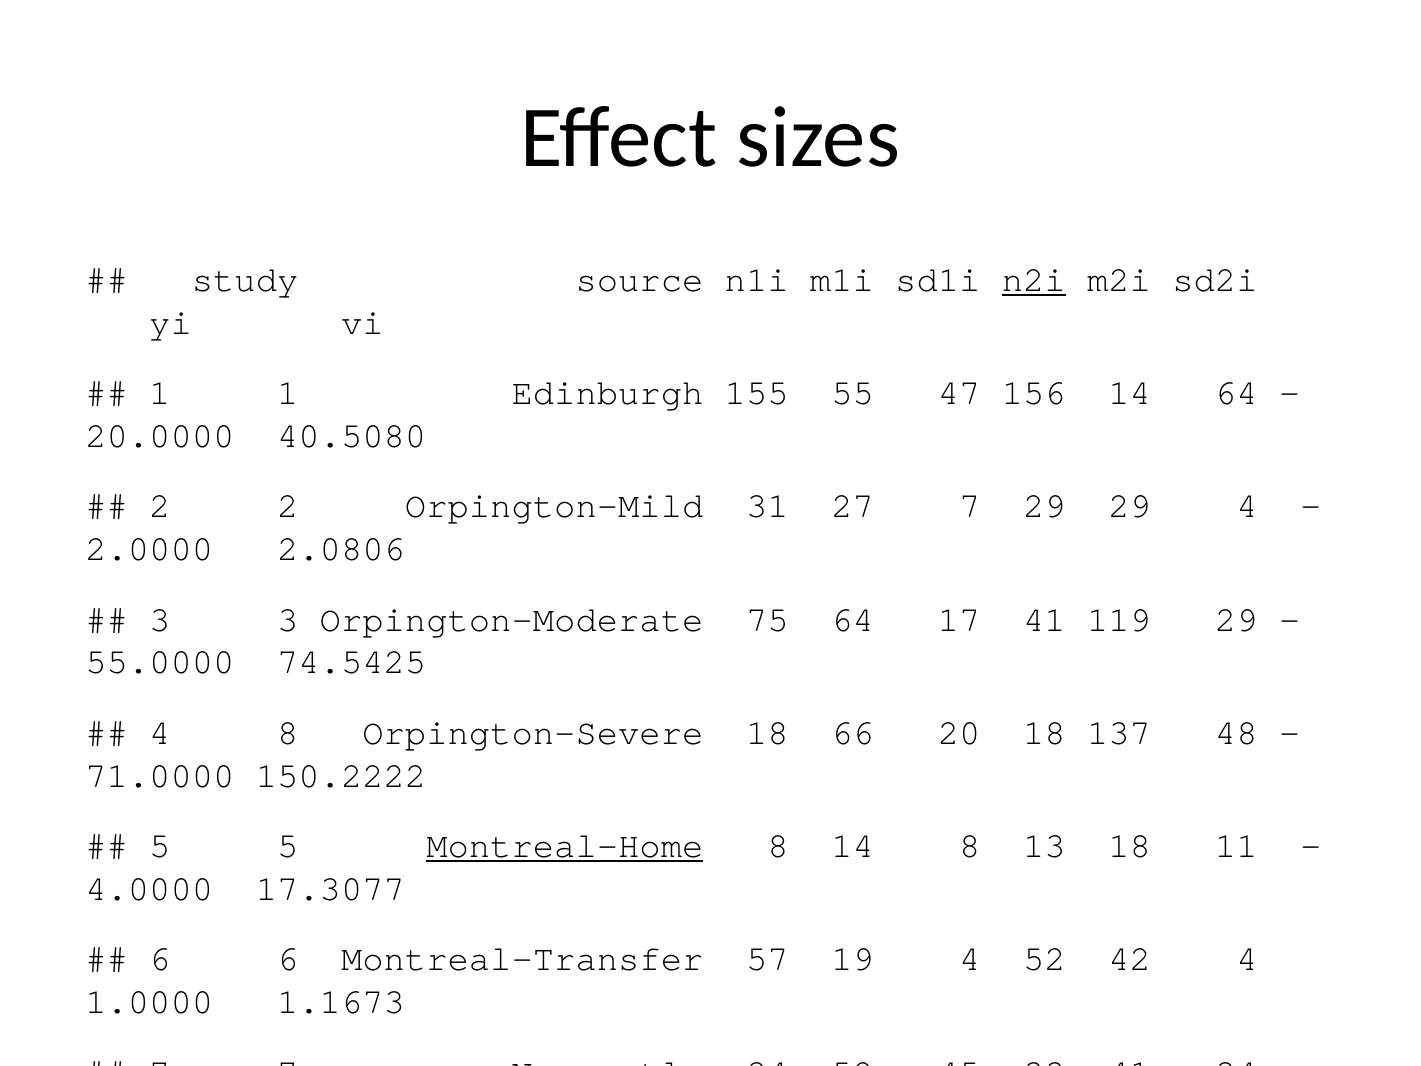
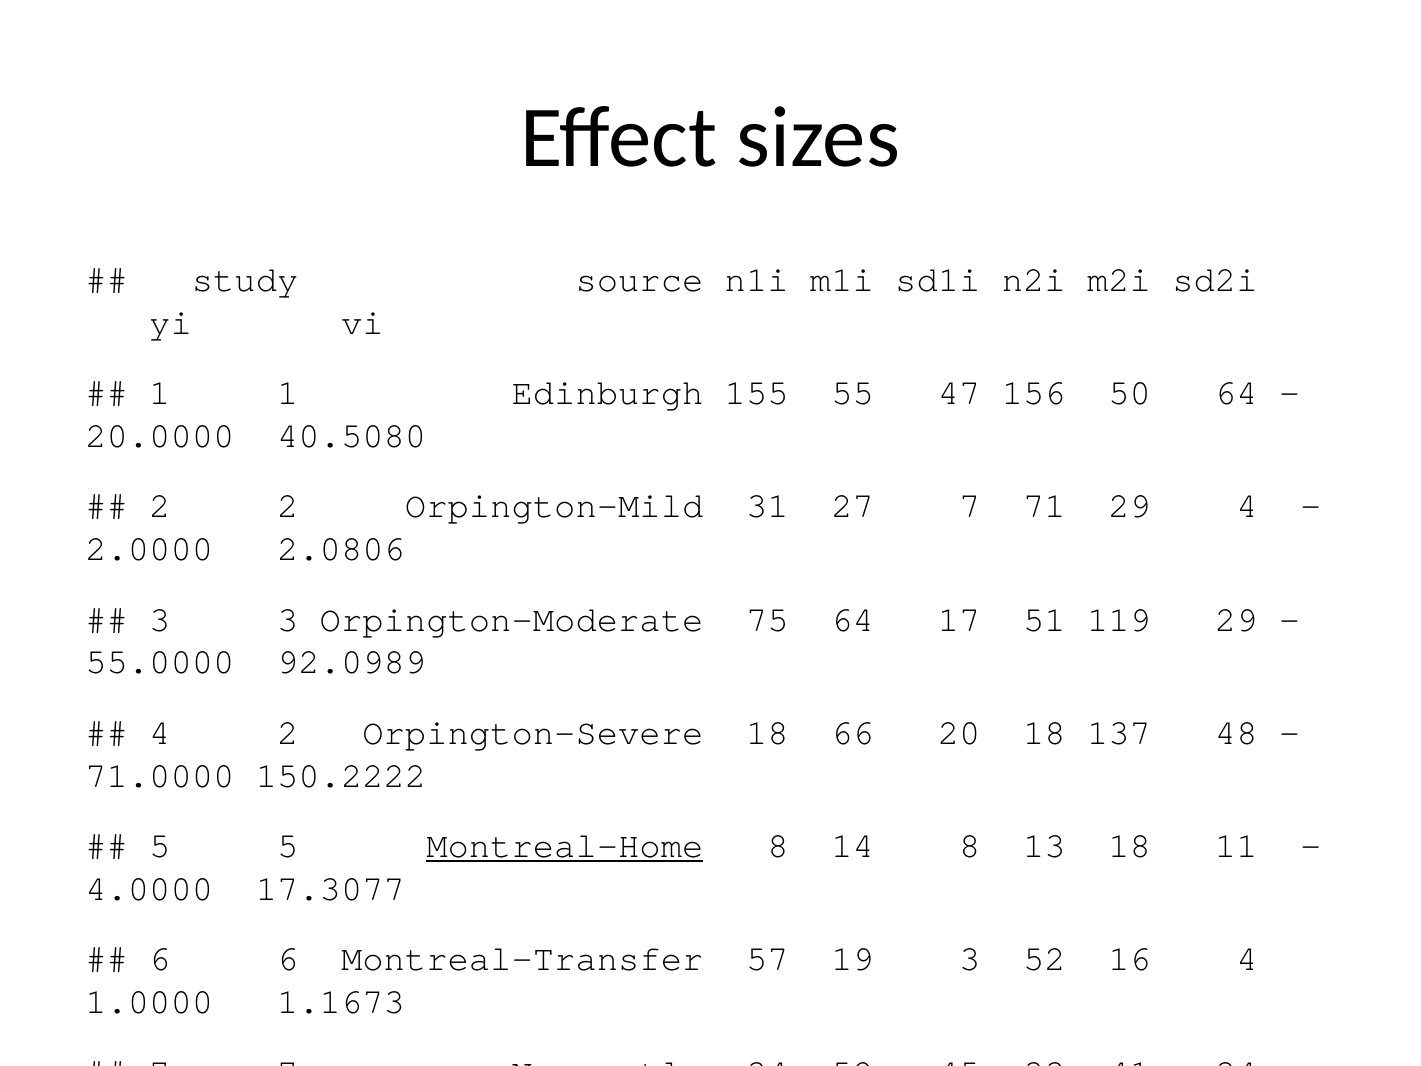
n2i underline: present -> none (1034, 280)
156 14: 14 -> 50 (1130, 393)
7 29: 29 -> 71 (1044, 506)
17 41: 41 -> 51 (1044, 619)
74.5425: 74.5425 -> 92.0989 (352, 662)
4 8: 8 -> 2 (288, 733)
19 4: 4 -> 3 (970, 959)
52 42: 42 -> 16 (1130, 959)
